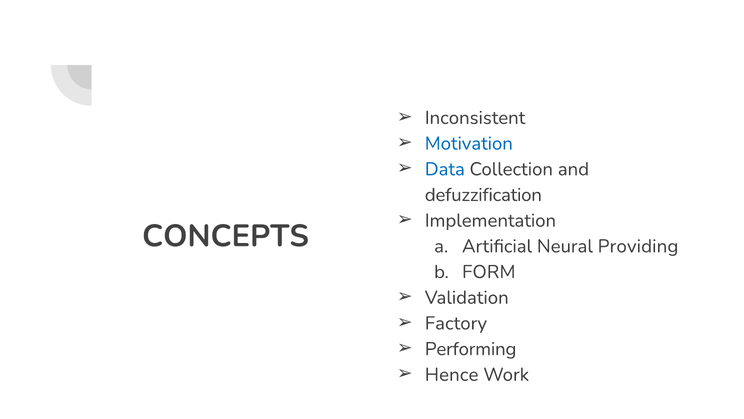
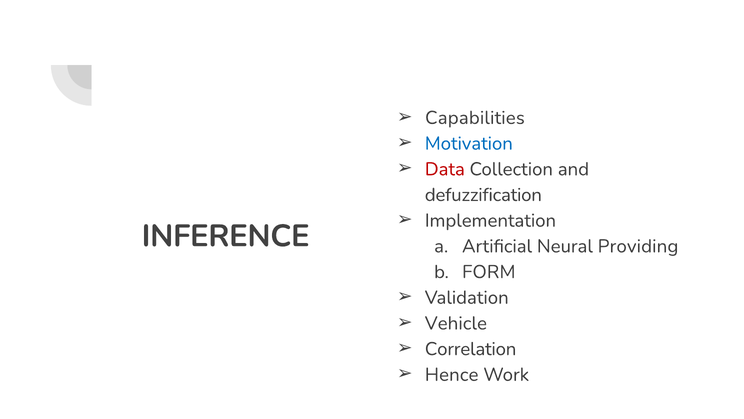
Inconsistent: Inconsistent -> Capabilities (475, 118)
Data colour: blue -> red (445, 169)
CONCEPTS: CONCEPTS -> INFERENCE (226, 236)
Factory: Factory -> Vehicle (456, 323)
Performing: Performing -> Correlation (471, 349)
